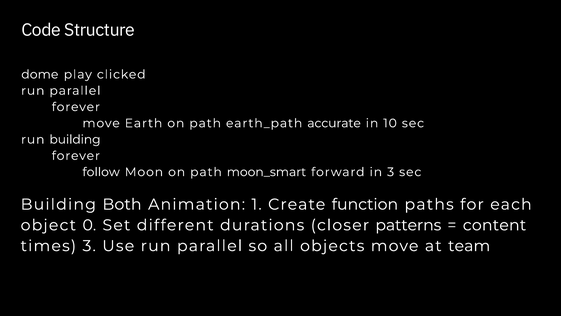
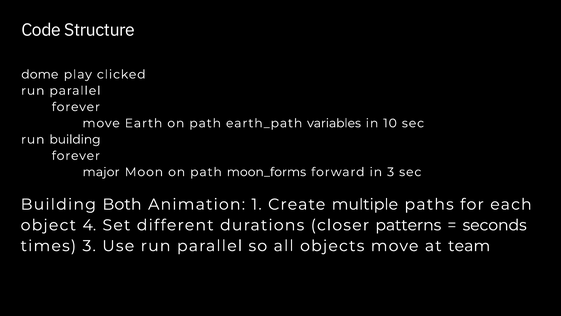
accurate: accurate -> variables (334, 123)
follow: follow -> major (101, 172)
moon_smart: moon_smart -> moon_forms (266, 172)
function: function -> multiple (365, 204)
0: 0 -> 4 (89, 225)
content: content -> seconds (495, 225)
